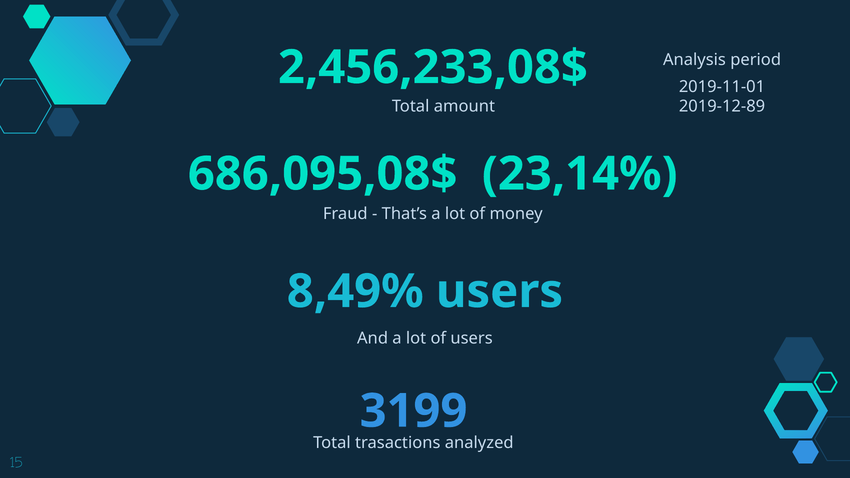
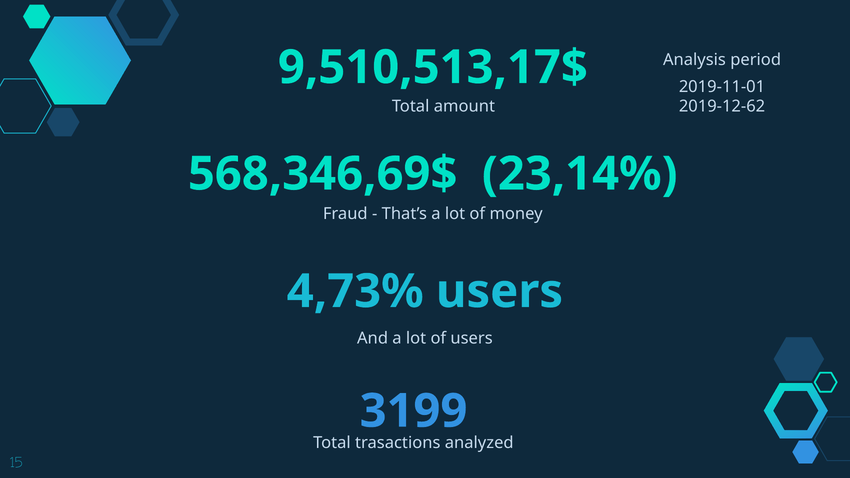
2,456,233,08$: 2,456,233,08$ -> 9,510,513,17$ (433, 67)
2019-12-89: 2019-12-89 -> 2019-12-62 (722, 107)
686,095,08$: 686,095,08$ -> 568,346,69$ (323, 174)
8,49%: 8,49% -> 4,73% (355, 292)
